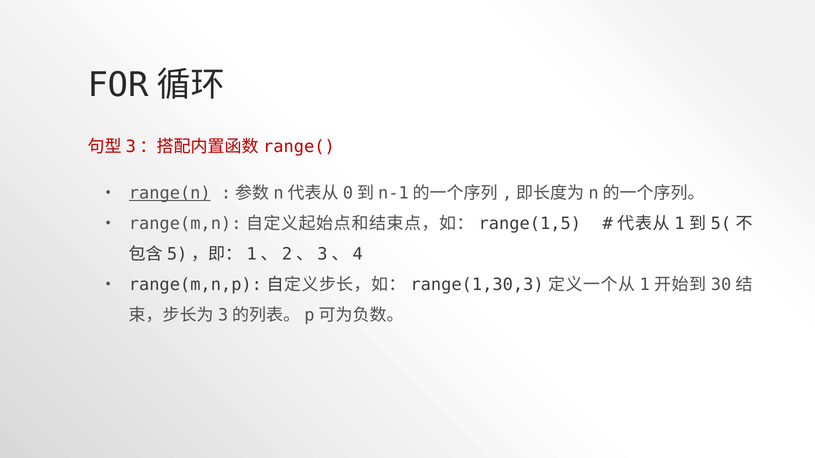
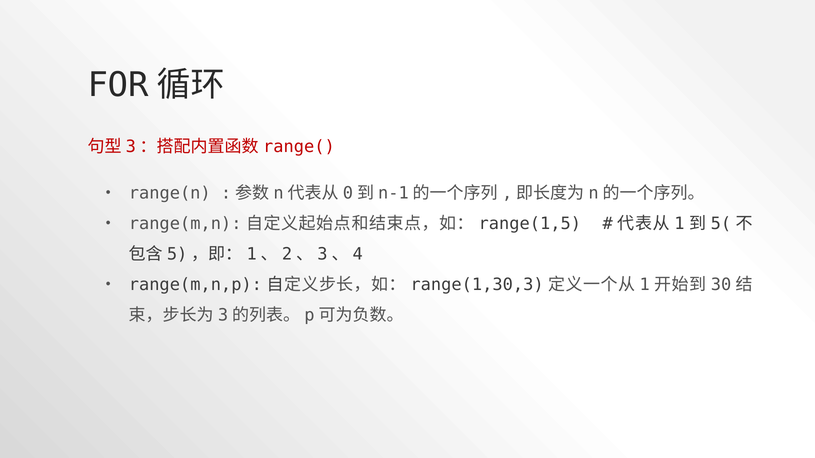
range(n underline: present -> none (170, 193)
